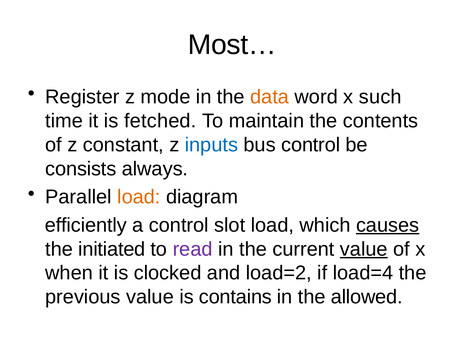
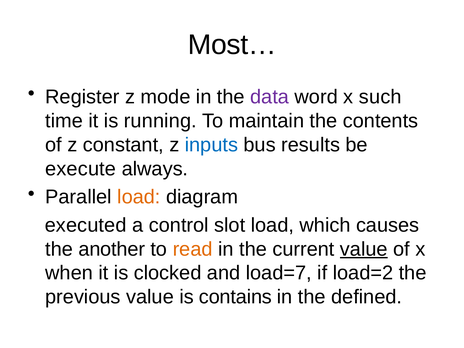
data colour: orange -> purple (270, 97)
fetched: fetched -> running (160, 121)
bus control: control -> results (311, 145)
consists: consists -> execute (81, 169)
efficiently: efficiently -> executed (86, 225)
causes underline: present -> none (388, 225)
initiated: initiated -> another (112, 249)
read colour: purple -> orange (193, 249)
load=2: load=2 -> load=7 (279, 273)
load=4: load=4 -> load=2 (363, 273)
allowed: allowed -> defined (367, 297)
